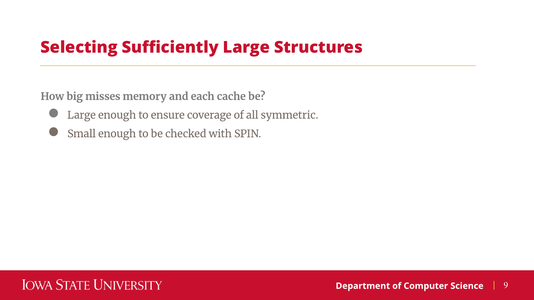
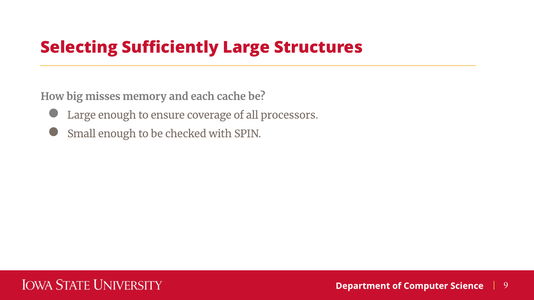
symmetric: symmetric -> processors (289, 115)
